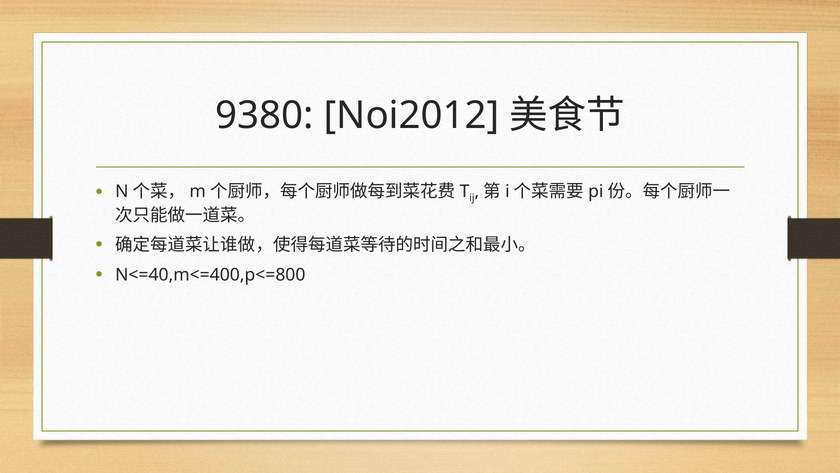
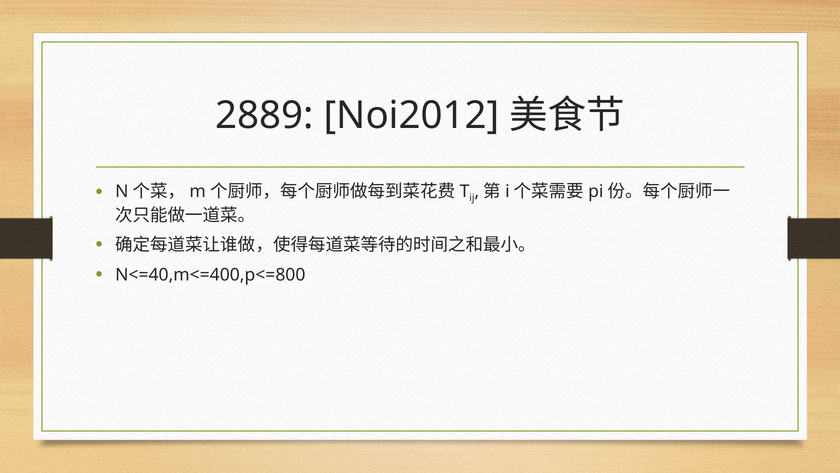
9380: 9380 -> 2889 (264, 115)
